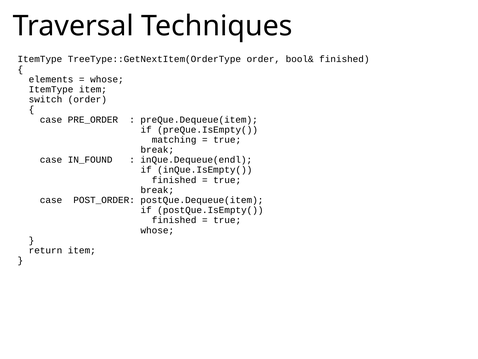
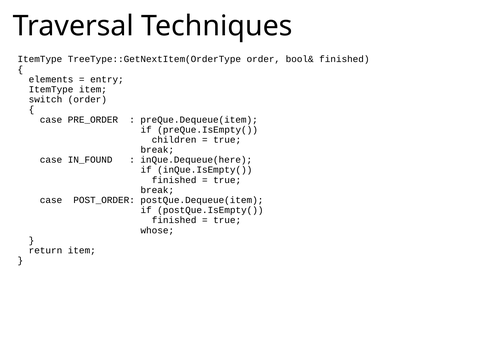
whose: whose -> entry (107, 79)
matching: matching -> children (174, 140)
inQue.Dequeue(endl: inQue.Dequeue(endl -> inQue.Dequeue(here (196, 160)
